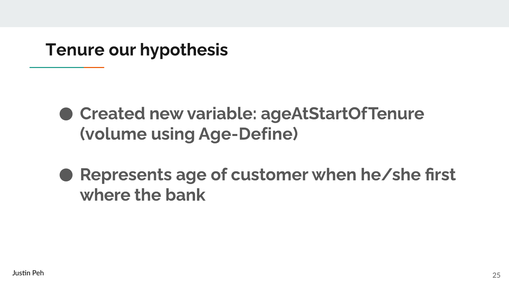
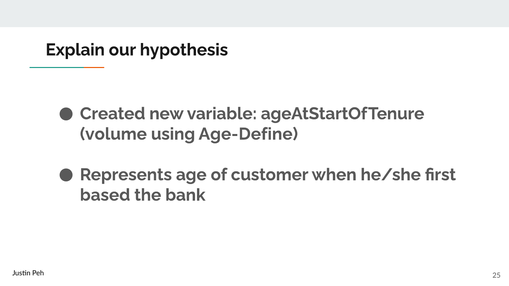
Tenure: Tenure -> Explain (75, 50)
where: where -> based (105, 195)
